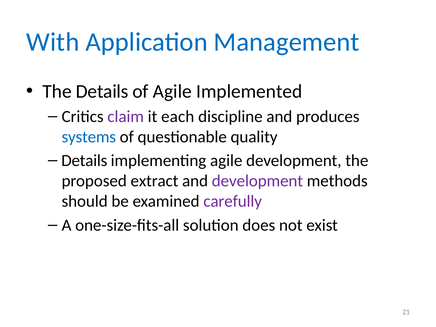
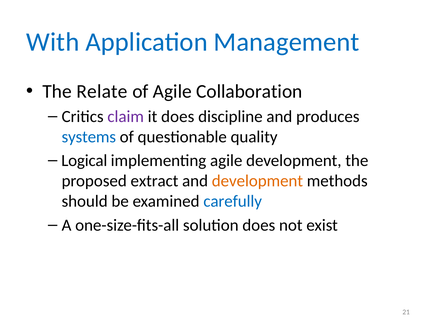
The Details: Details -> Relate (102, 91)
Implemented: Implemented -> Collaboration (249, 91)
it each: each -> does (178, 117)
Details: Details -> Logical (84, 161)
development colour: purple -> orange (257, 181)
carefully colour: purple -> blue (233, 201)
